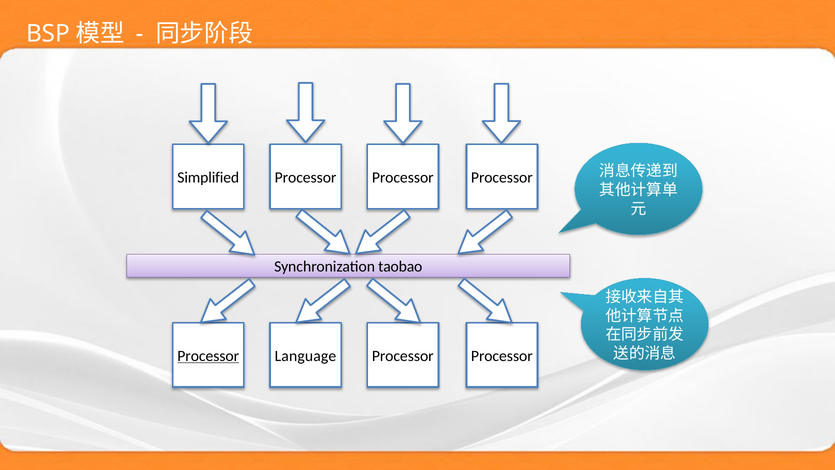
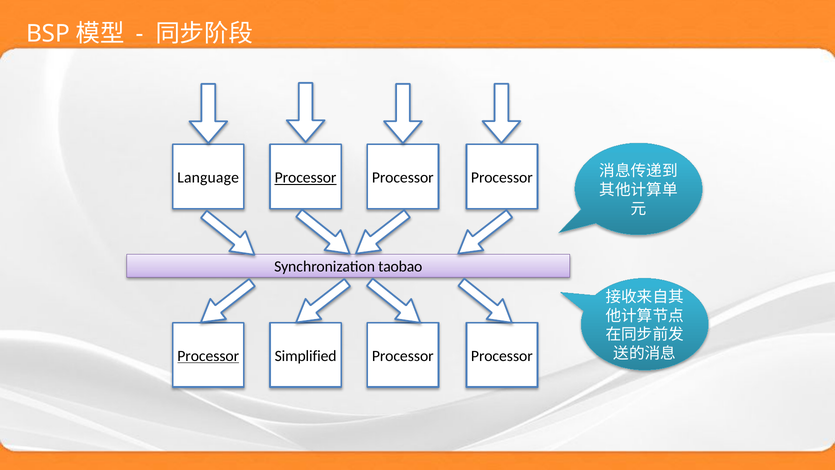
Simplified: Simplified -> Language (208, 177)
Processor underline: none -> present (306, 177)
Language: Language -> Simplified (306, 356)
